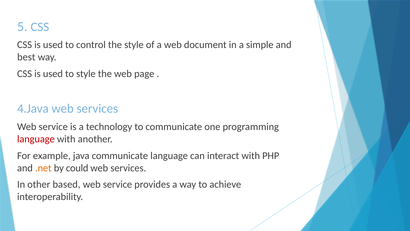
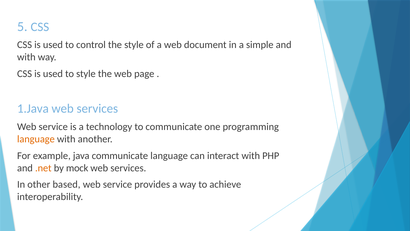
best: best -> with (26, 57)
4.Java: 4.Java -> 1.Java (33, 109)
language colour: red -> orange (36, 139)
could: could -> mock (77, 168)
